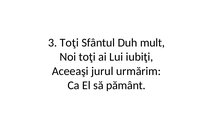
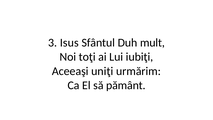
3 Toţi: Toţi -> Isus (69, 43)
jurul: jurul -> uniţi (102, 71)
